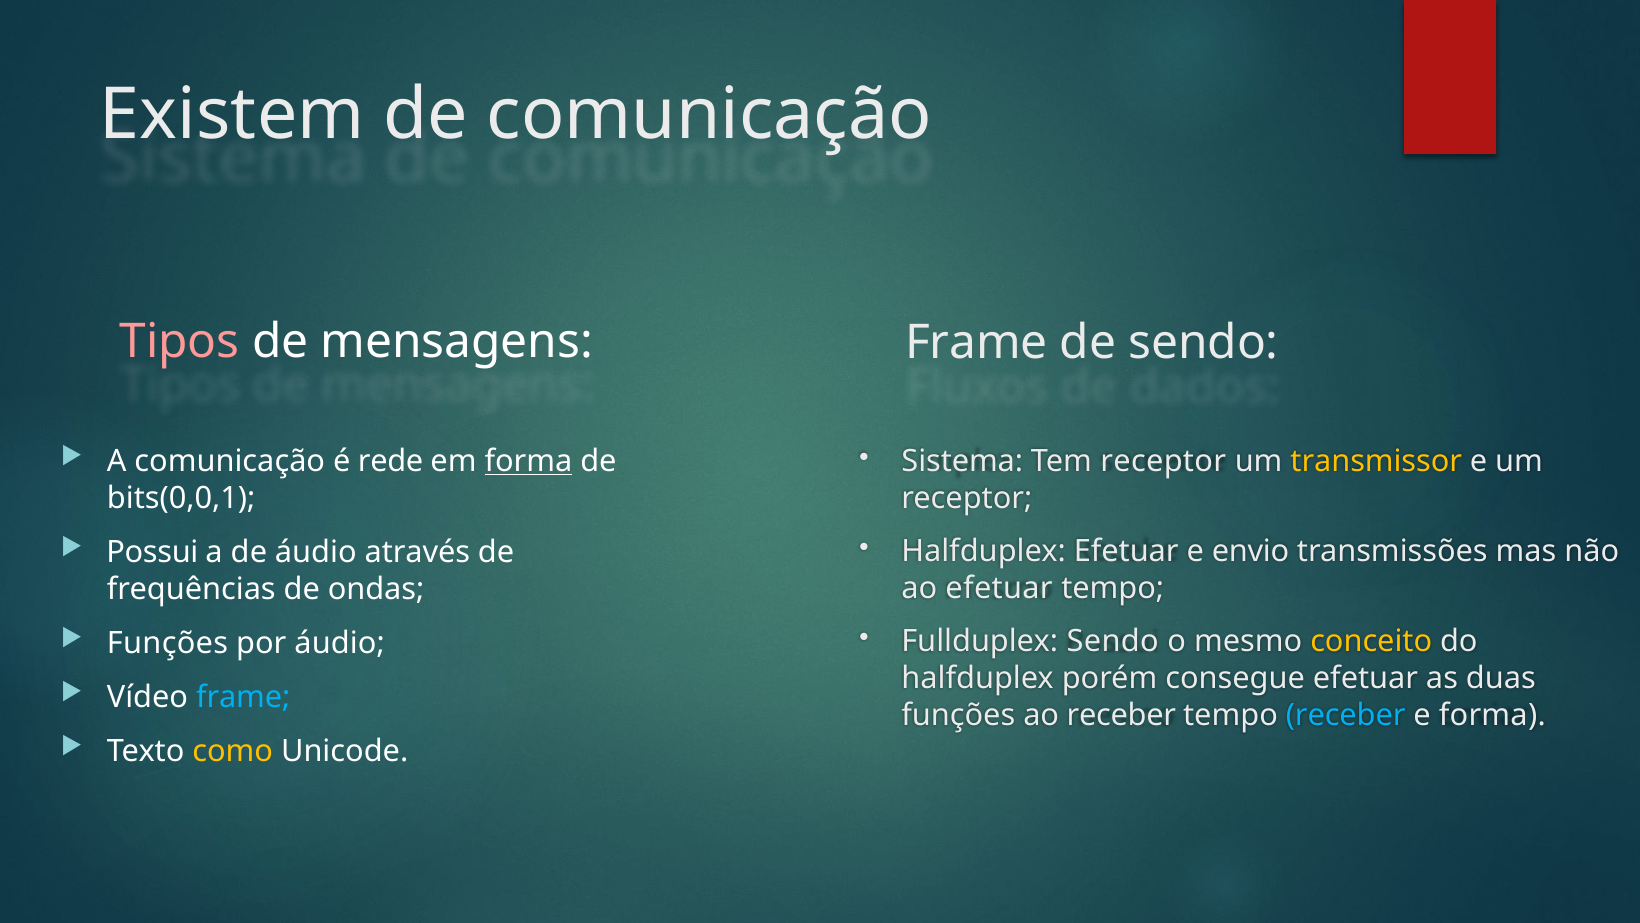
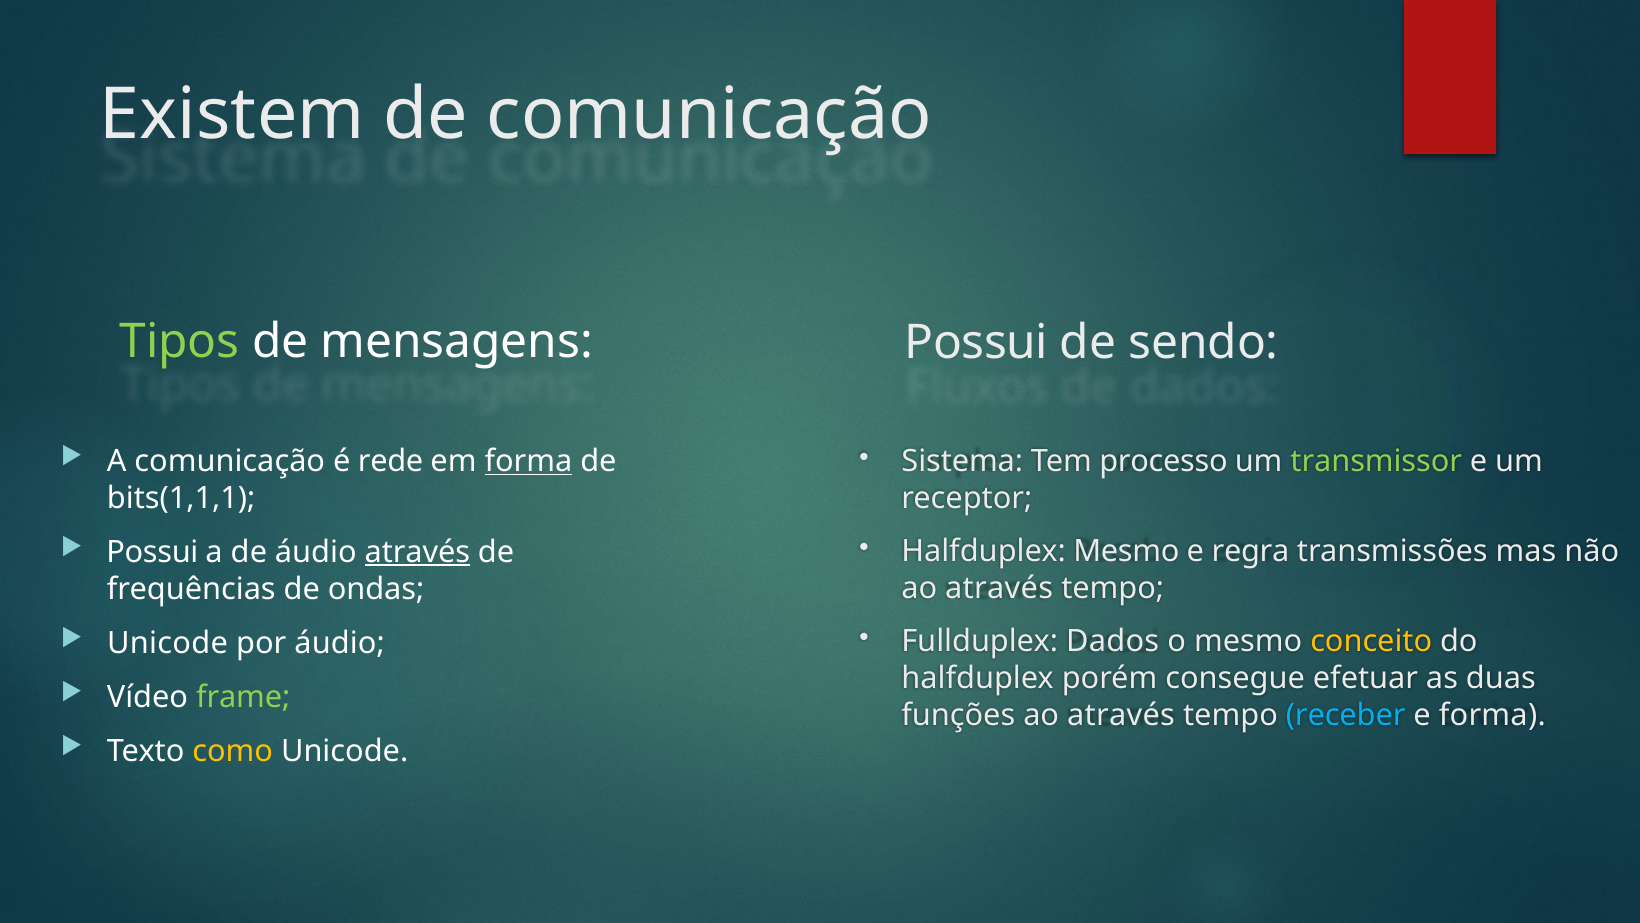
Tipos colour: pink -> light green (180, 342)
Frame: Frame -> Possui (977, 342)
Tem receptor: receptor -> processo (1164, 461)
transmissor colour: yellow -> light green (1376, 461)
bits(0,0,1: bits(0,0,1 -> bits(1,1,1 (181, 498)
através underline: none -> present (417, 552)
Halfduplex Efetuar: Efetuar -> Mesmo (1126, 551)
envio: envio -> regra (1250, 551)
efetuar: efetuar -> através (999, 588)
Funções: Funções -> Unicode (167, 643)
Fullduplex Sendo: Sendo -> Dados (1113, 641)
frame colour: light blue -> light green (243, 697)
funções ao receber: receber -> através (1121, 715)
